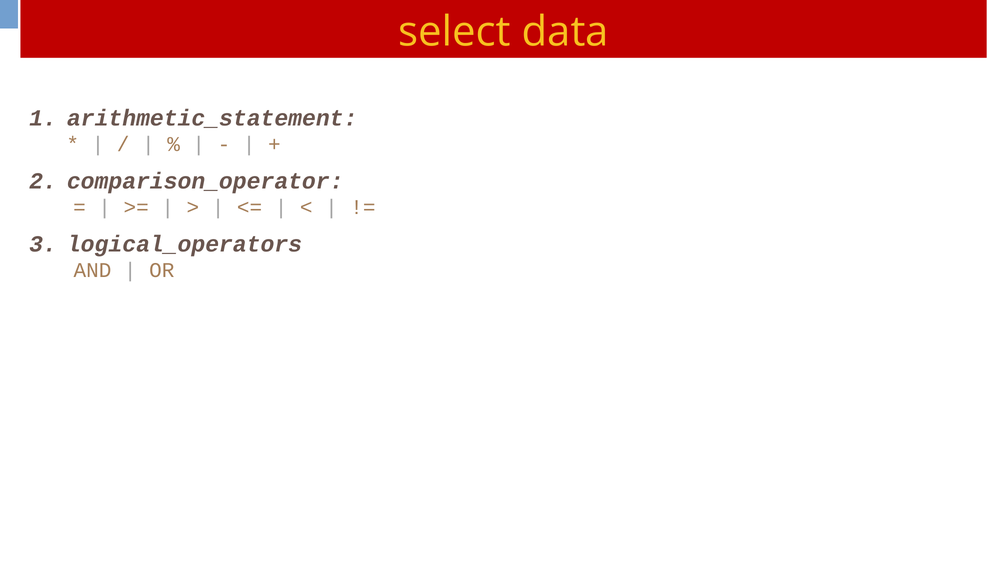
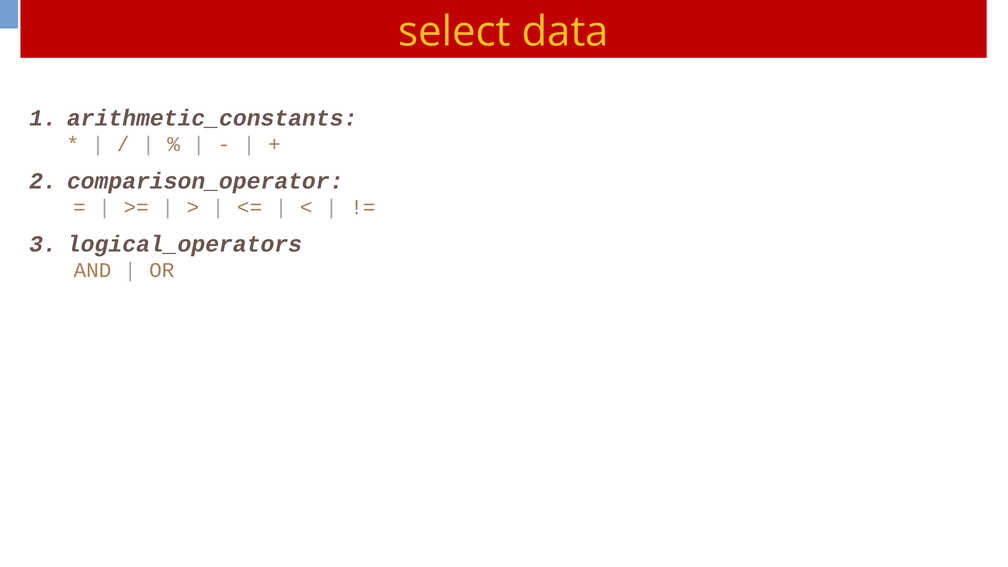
arithmetic_statement: arithmetic_statement -> arithmetic_constants (212, 118)
